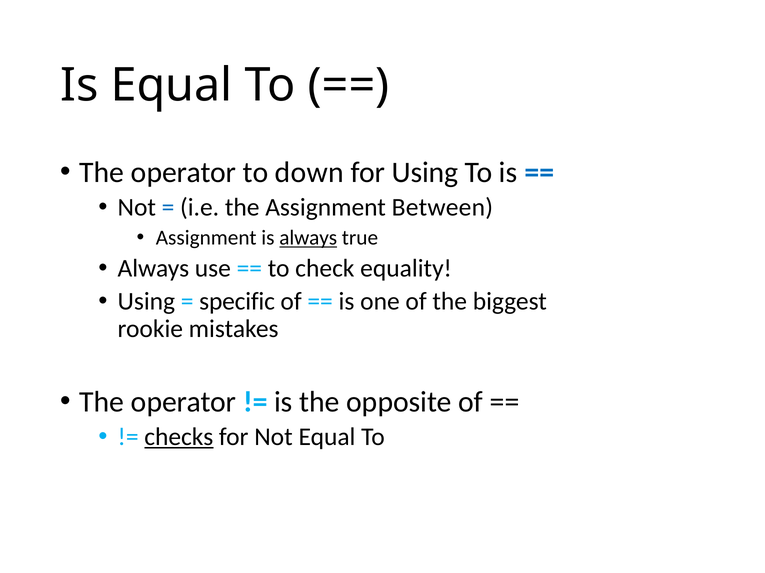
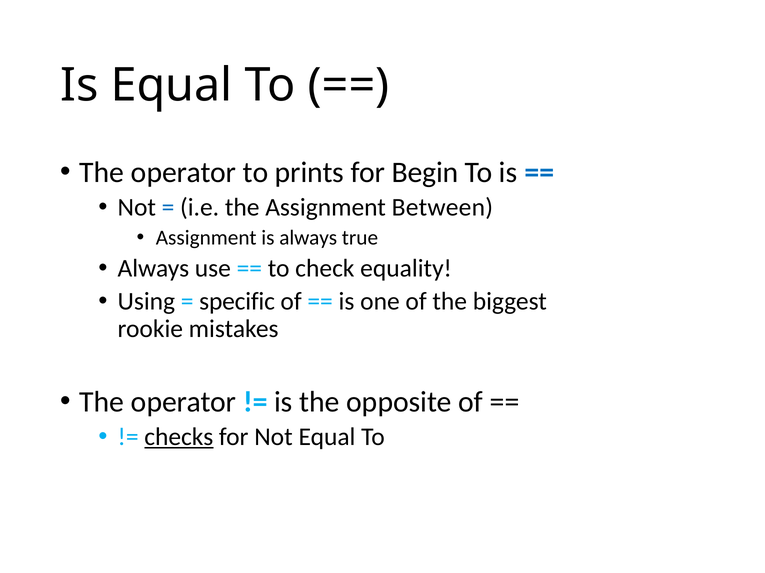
down: down -> prints (310, 172)
for Using: Using -> Begin (425, 172)
always underline: present -> none (308, 238)
